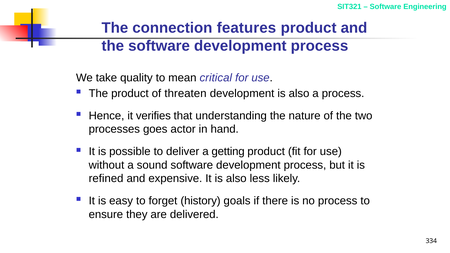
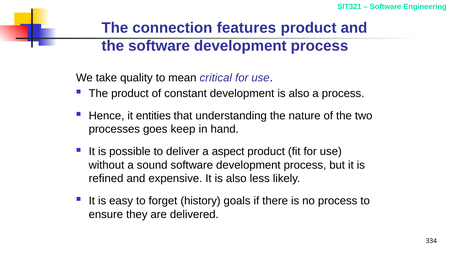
threaten: threaten -> constant (186, 93)
verifies: verifies -> entities (153, 116)
actor: actor -> keep (183, 129)
getting: getting -> aspect (228, 152)
